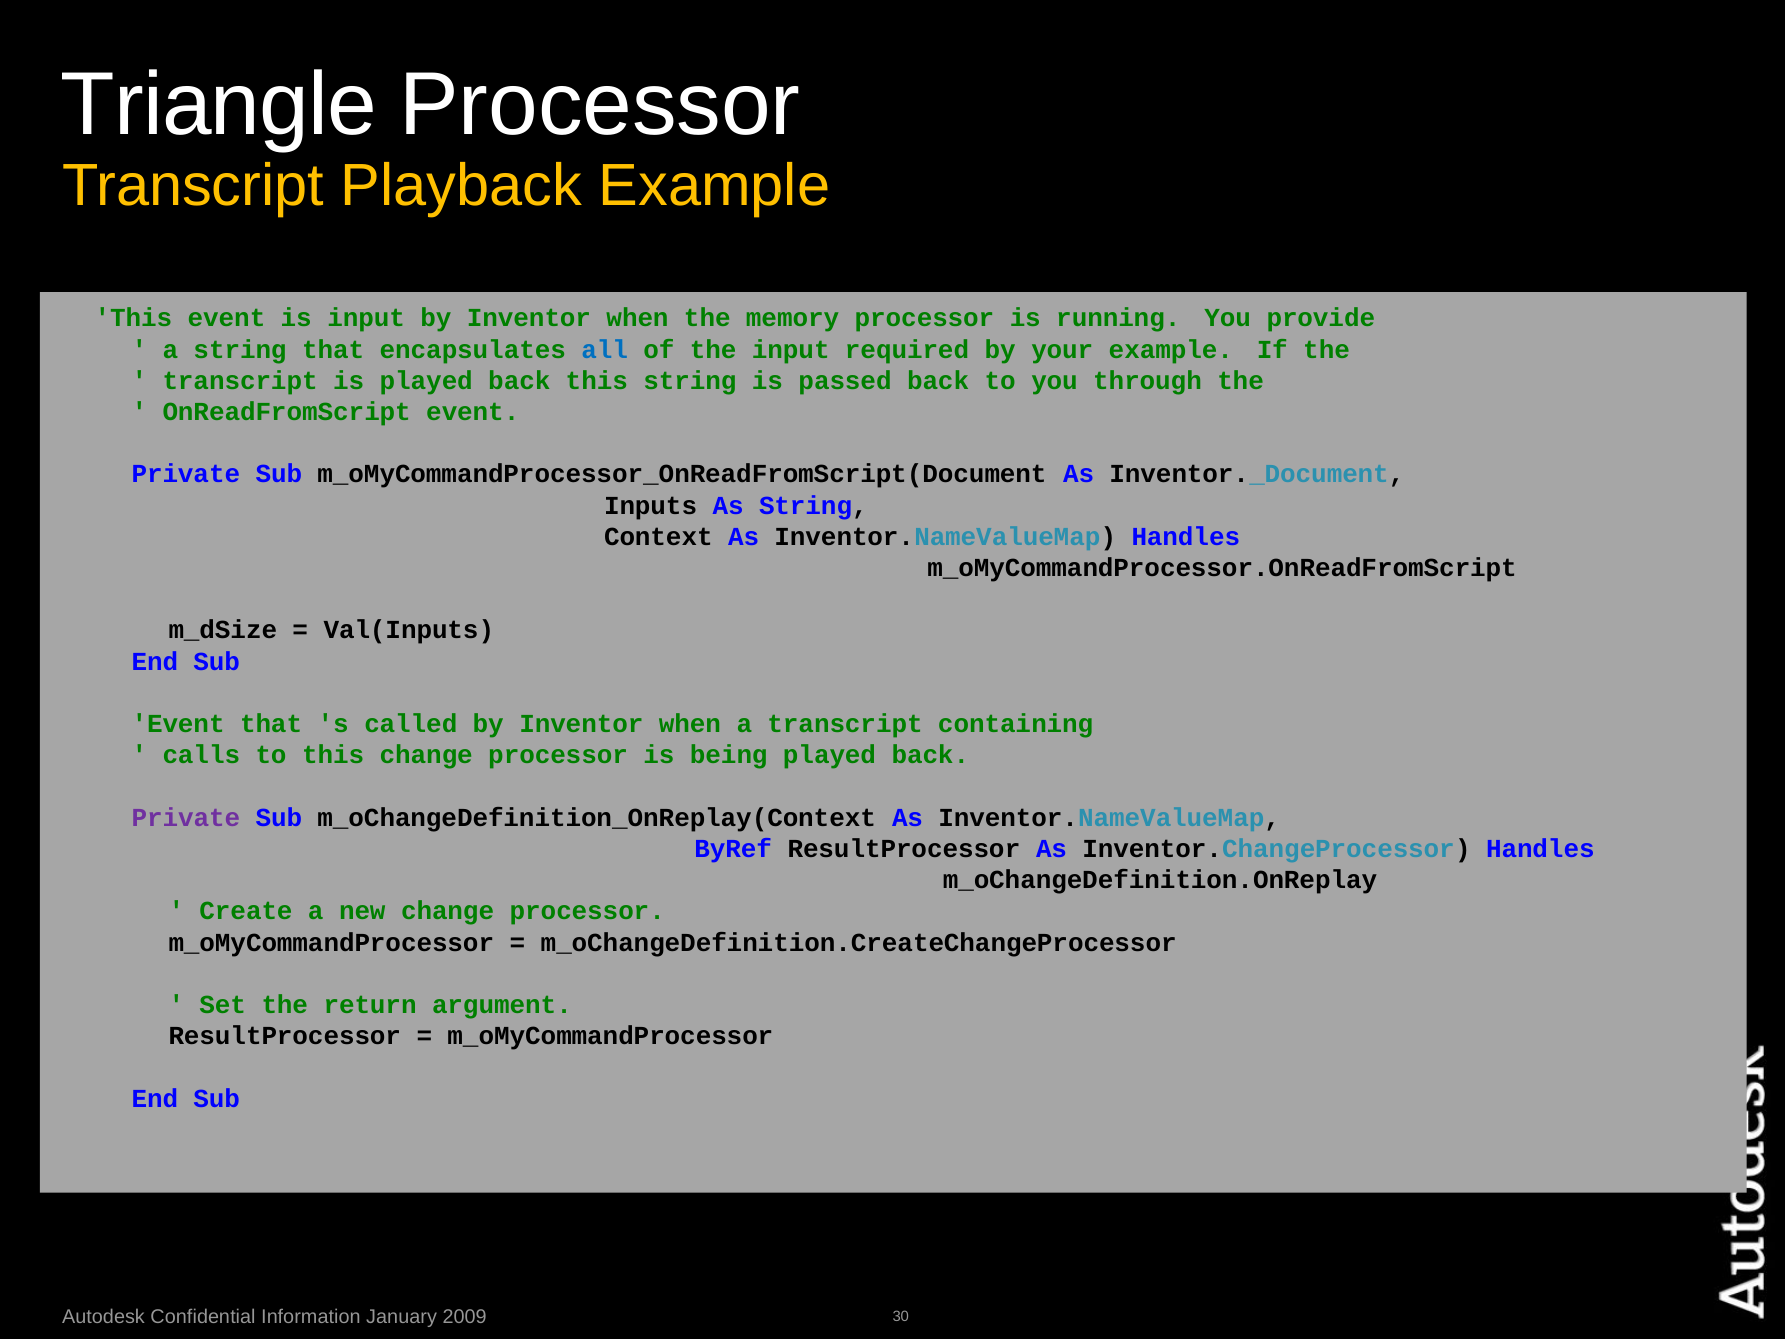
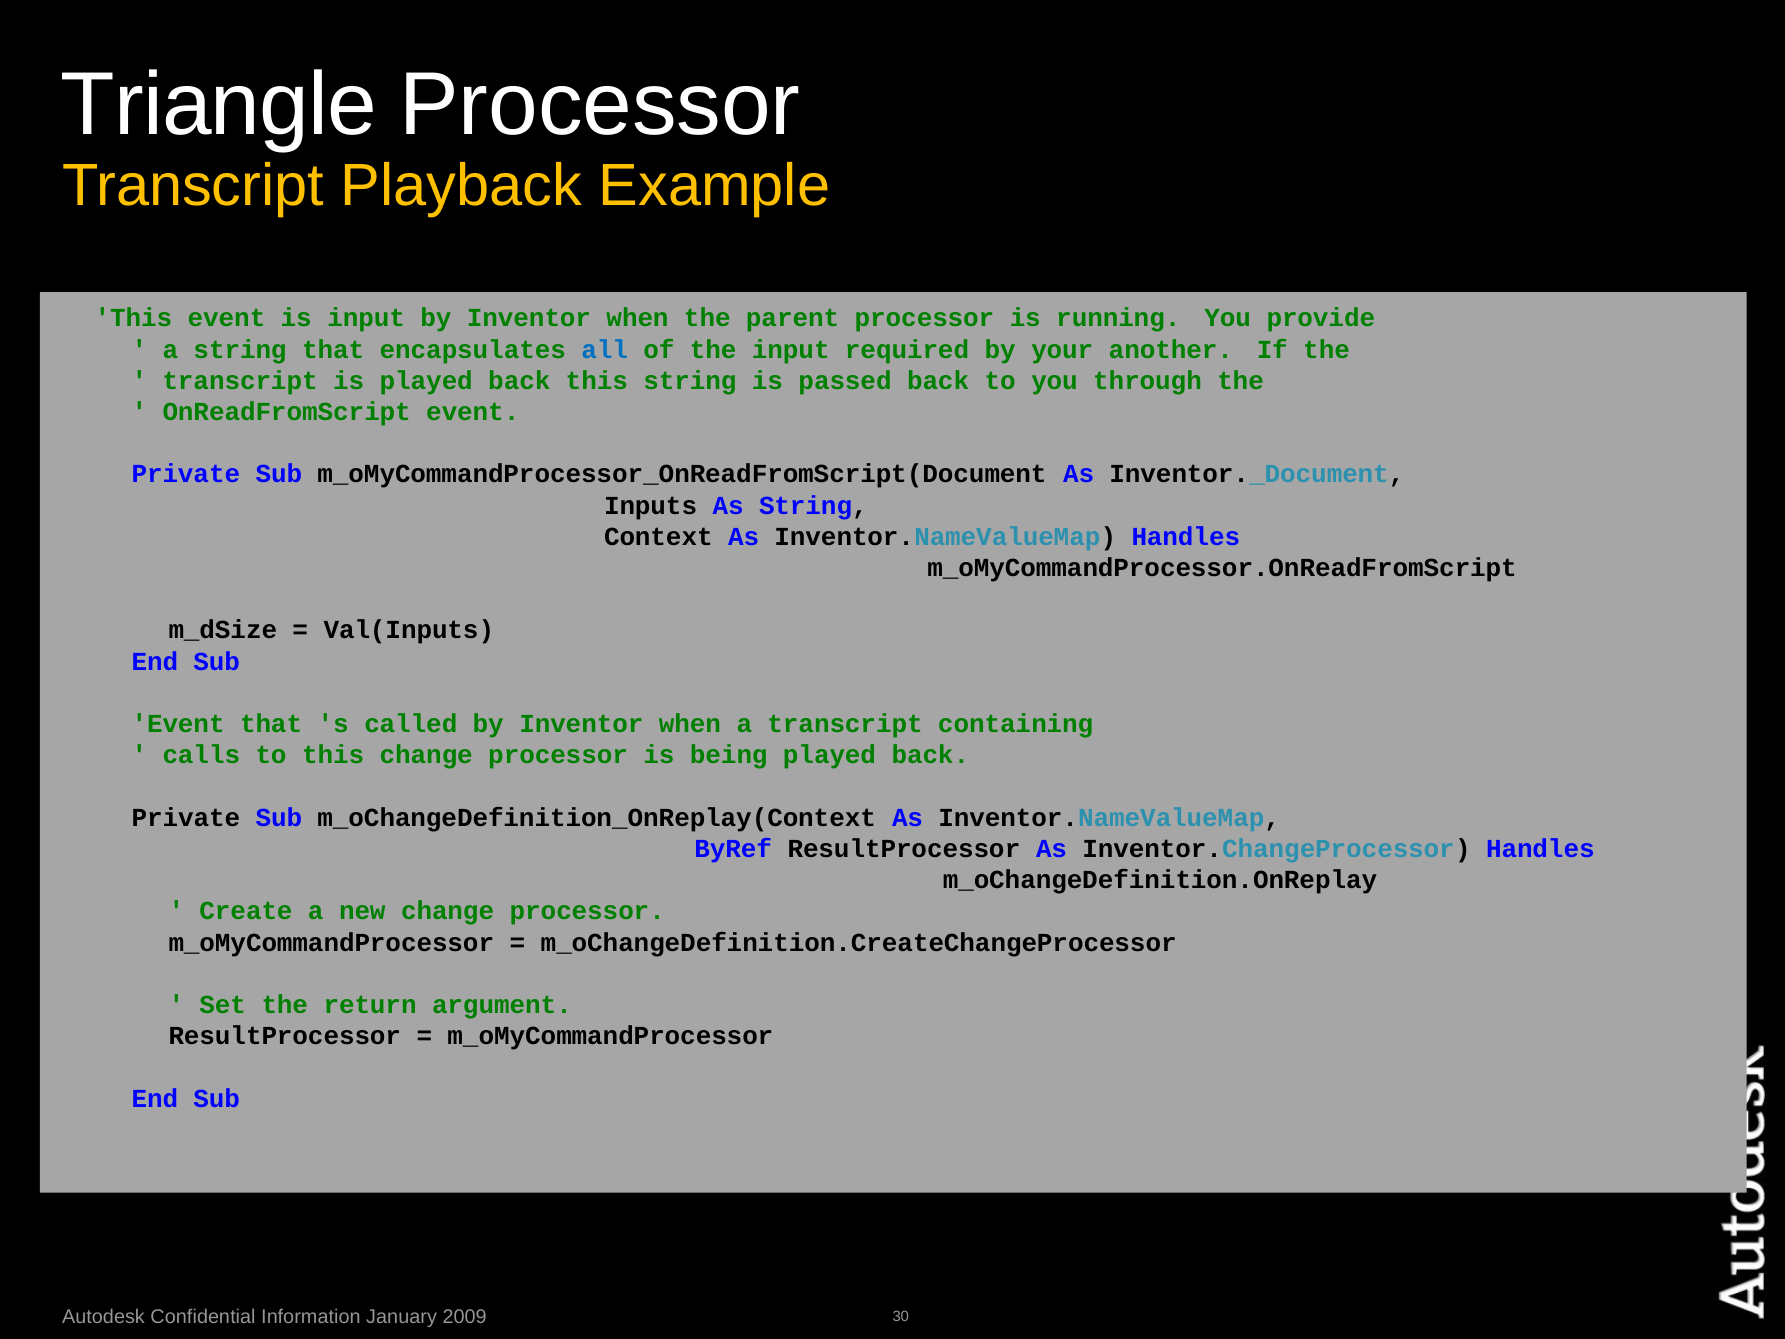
memory: memory -> parent (793, 318)
your example: example -> another (1171, 349)
Private colour: purple -> black (186, 818)
